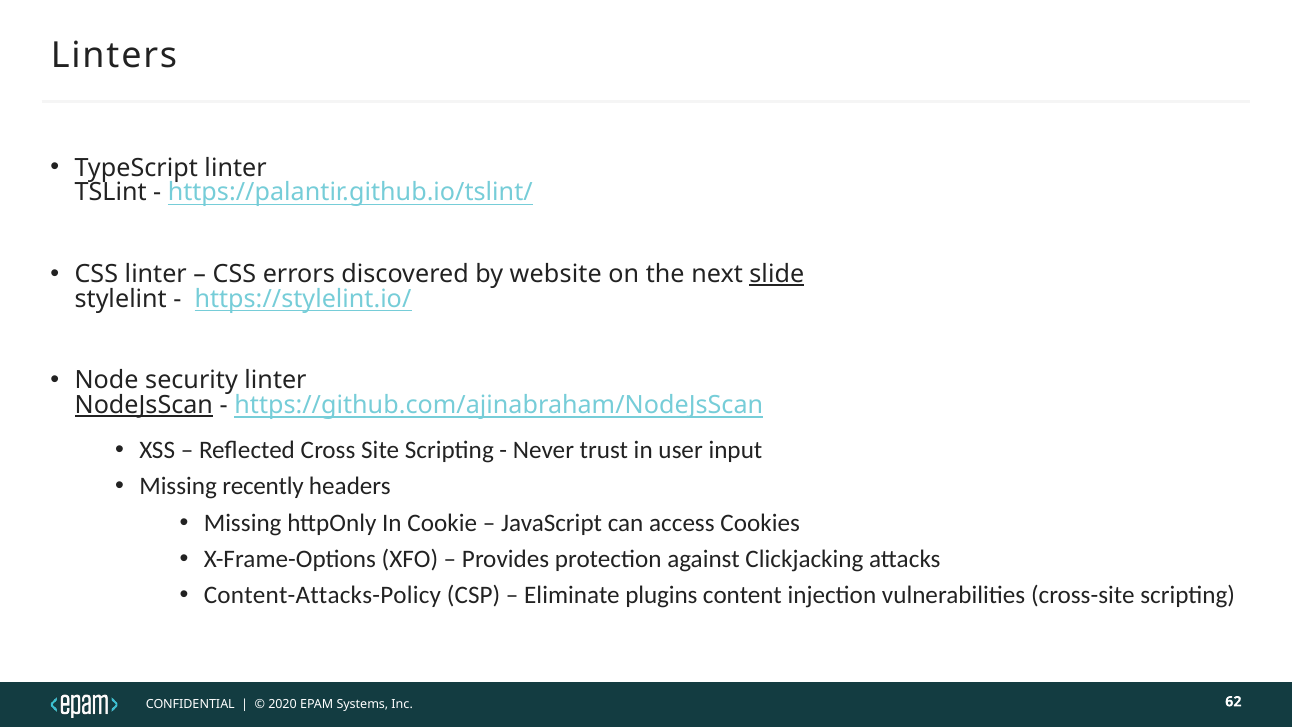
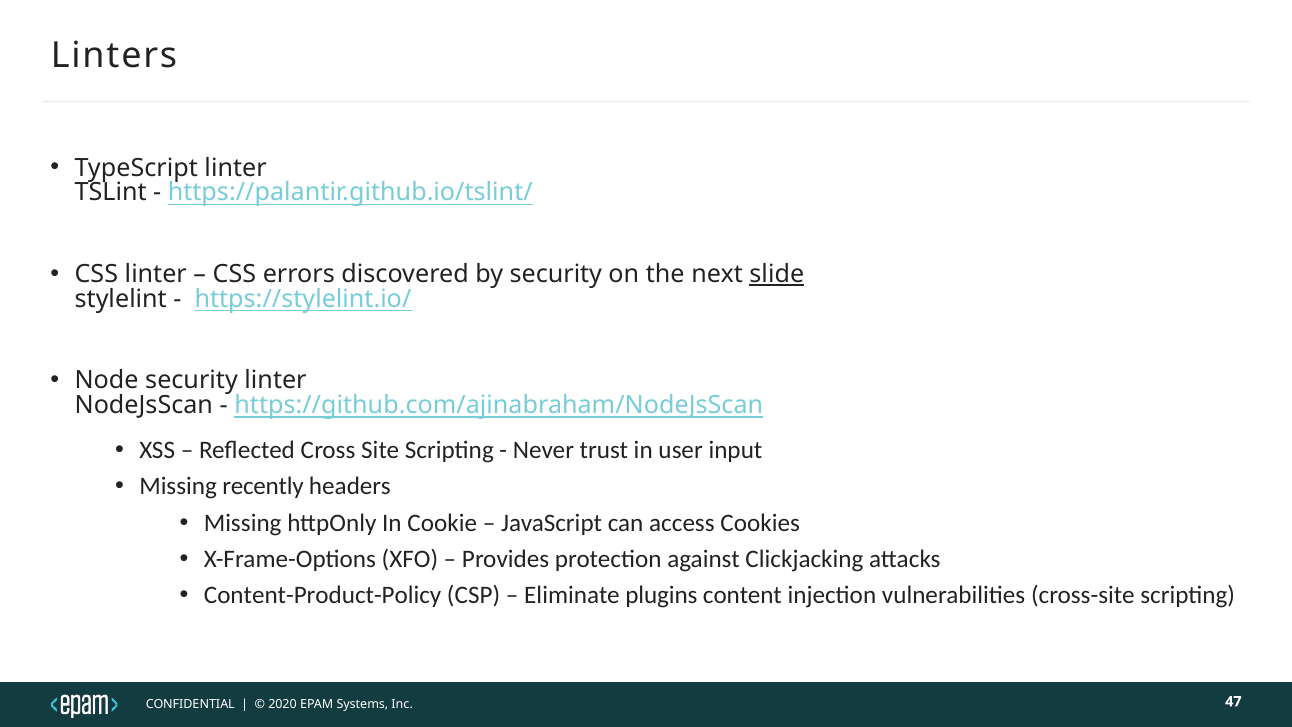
by website: website -> security (556, 274)
NodeJsScan underline: present -> none (144, 405)
Content-Attacks-Policy: Content-Attacks-Policy -> Content-Product-Policy (323, 595)
62: 62 -> 47 (1233, 701)
